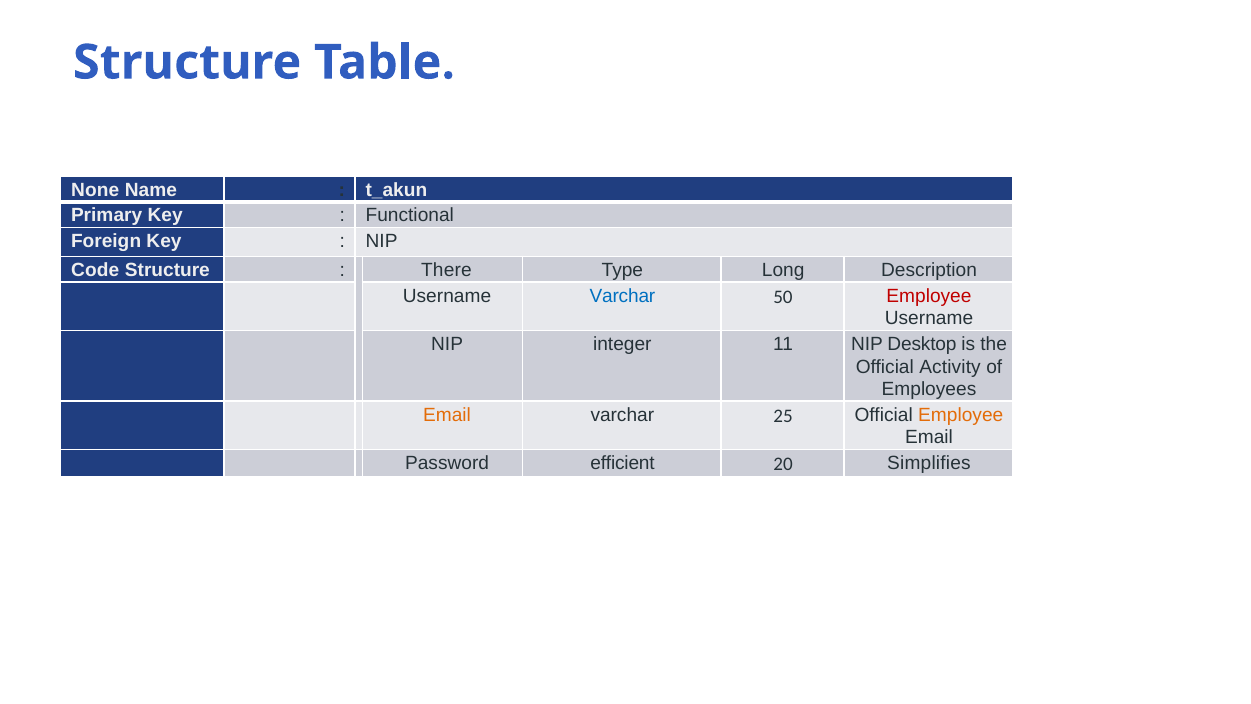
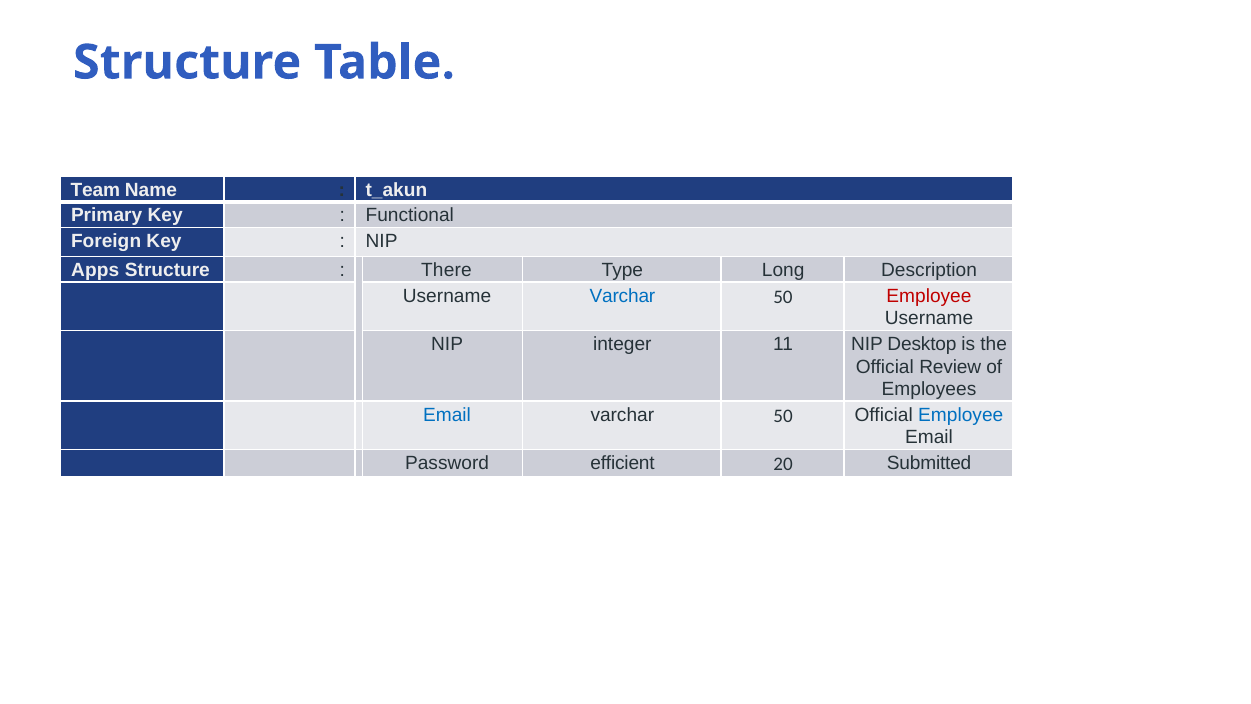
None: None -> Team (95, 190)
Code: Code -> Apps (95, 270)
Activity: Activity -> Review (950, 367)
Email colour: orange -> blue (447, 415)
25: 25 -> 50 (783, 416)
Employee colour: orange -> blue (961, 415)
Simplifies: Simplifies -> Submitted (929, 463)
